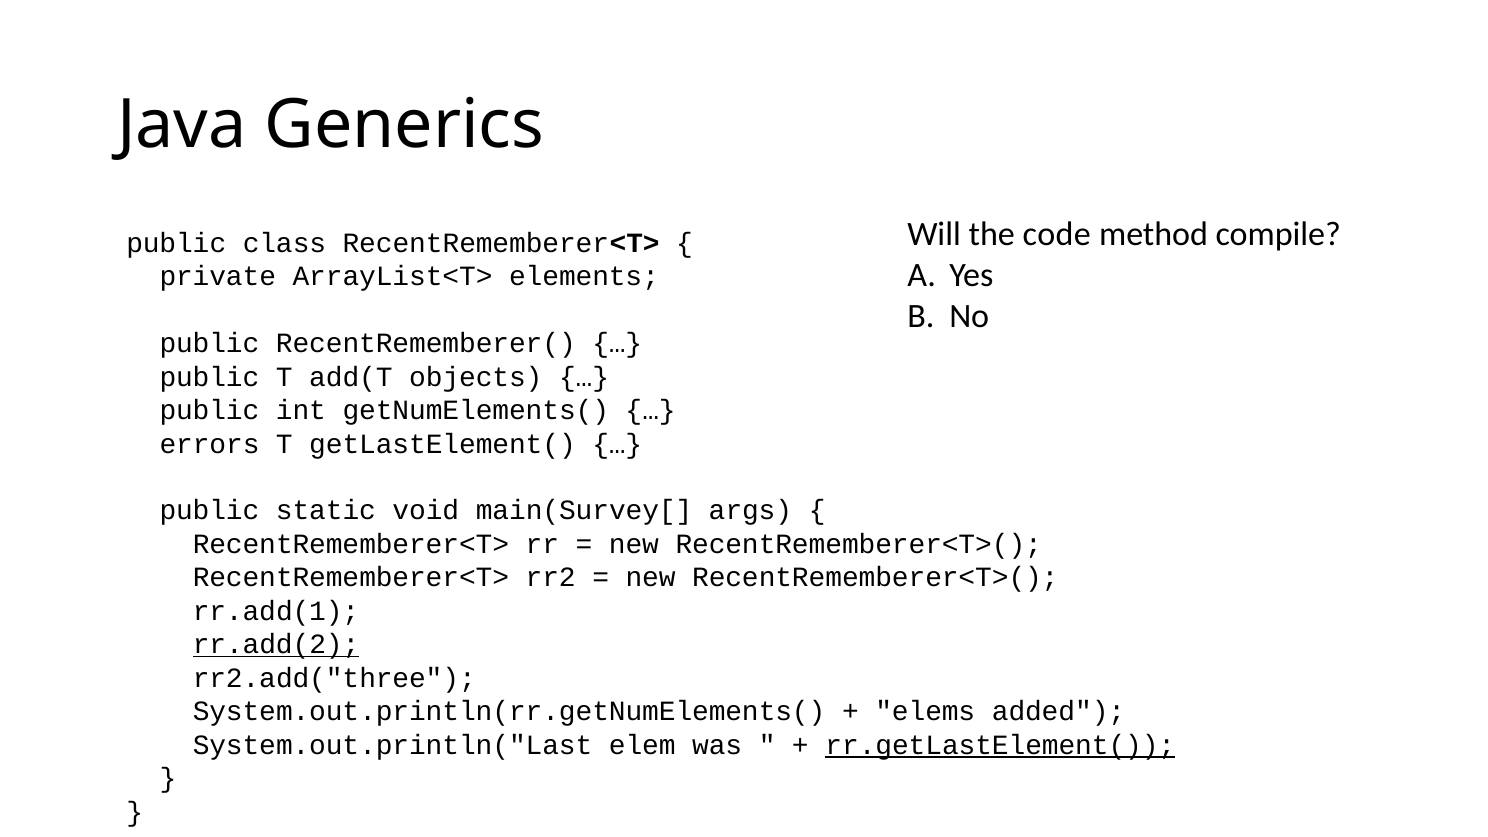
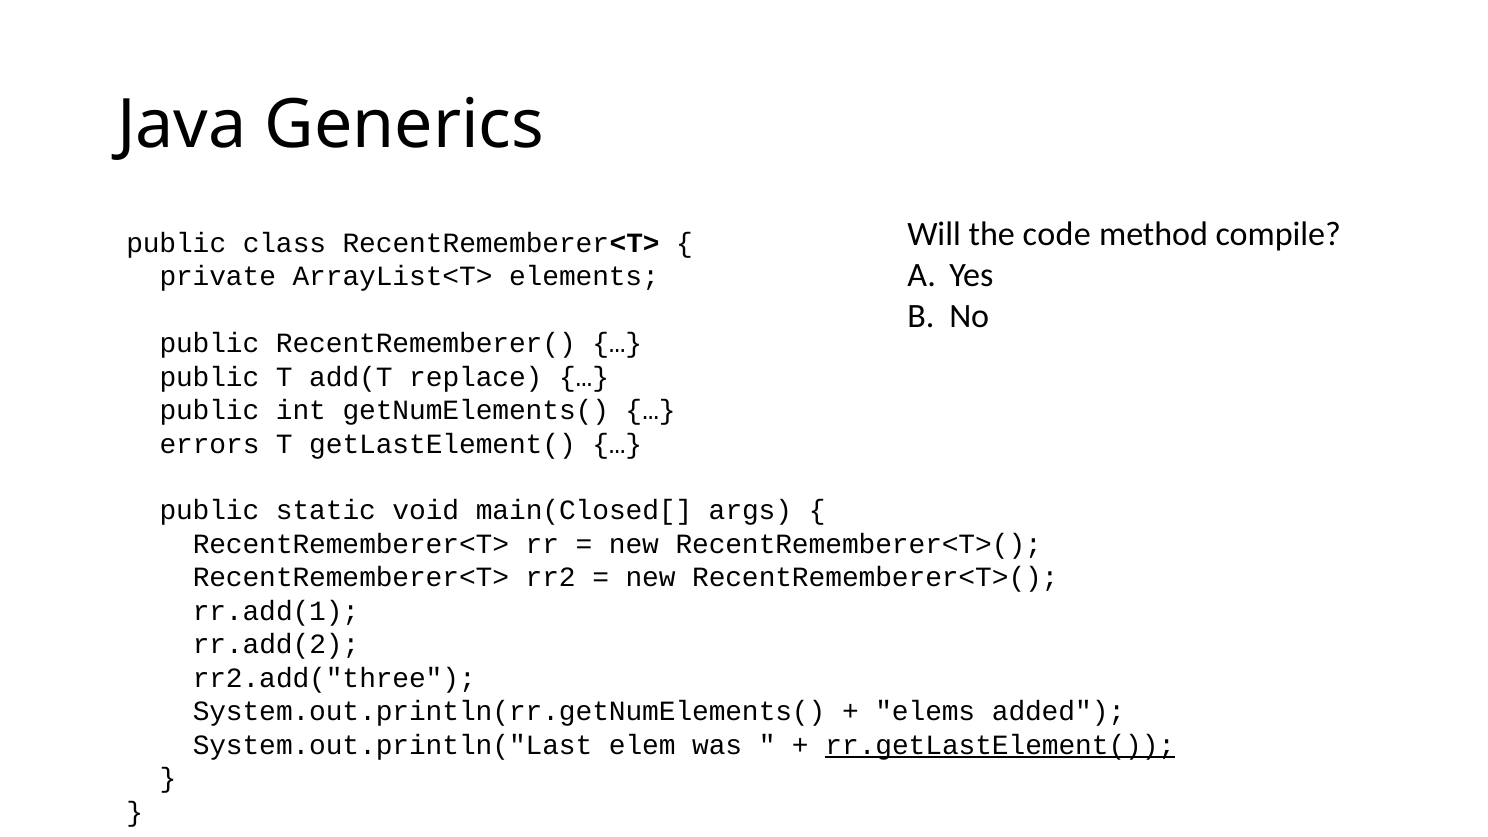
objects: objects -> replace (476, 377)
main(Survey[: main(Survey[ -> main(Closed[ (584, 511)
rr.add(2 underline: present -> none (276, 645)
